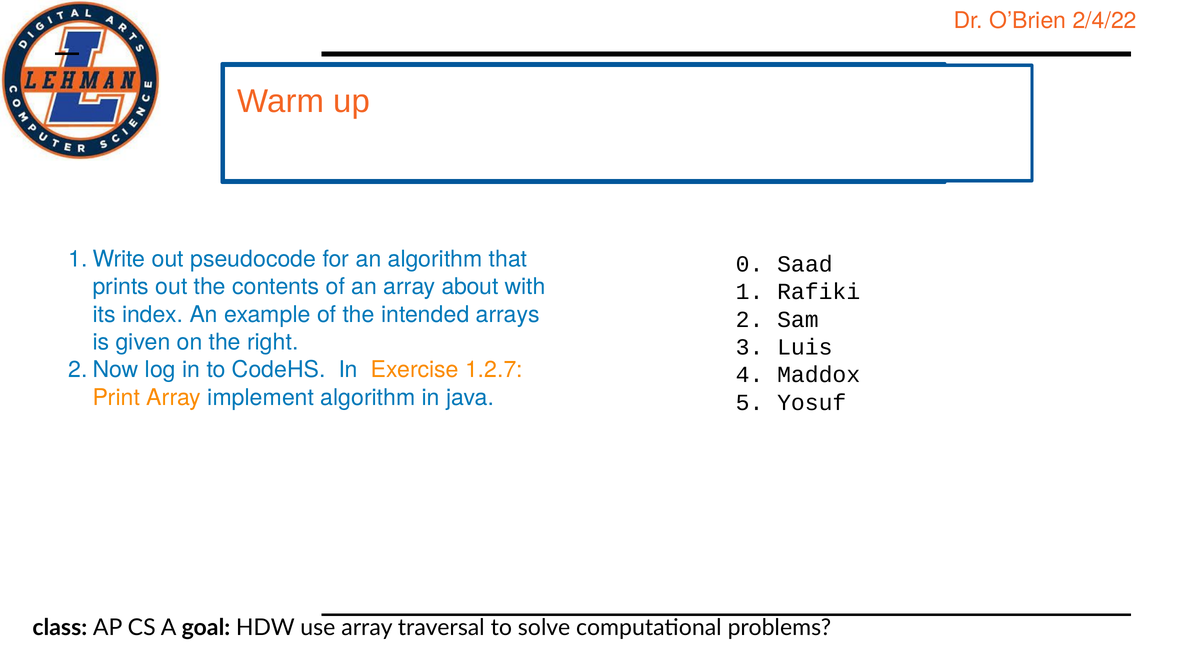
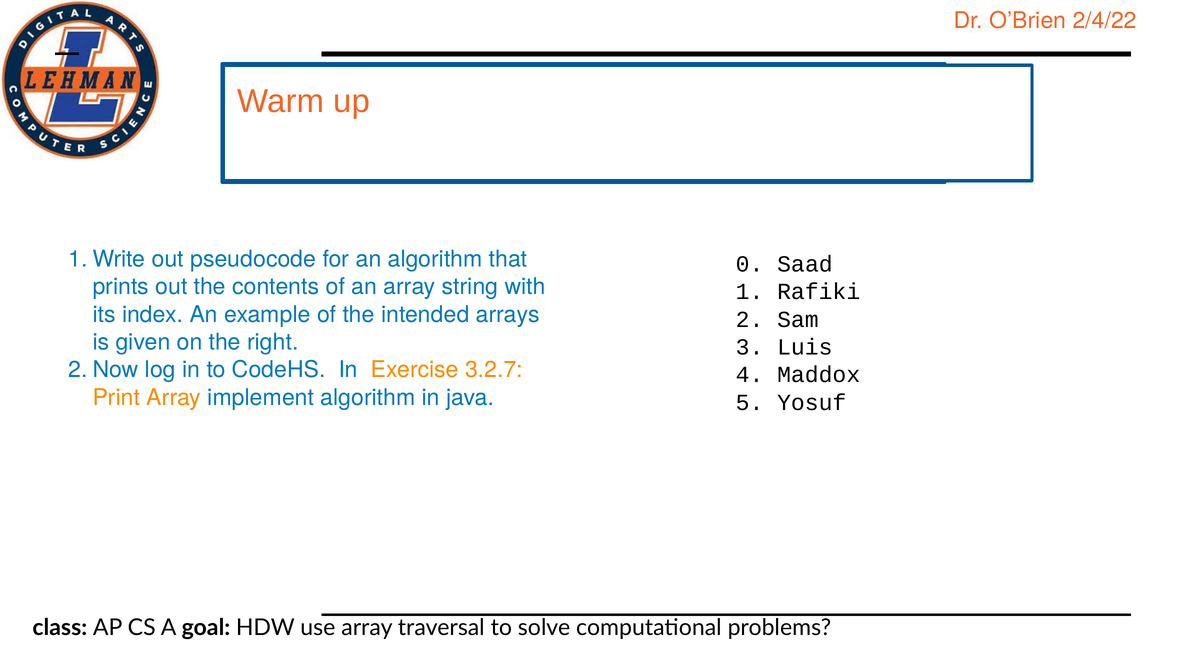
about: about -> string (470, 287)
1.2.7: 1.2.7 -> 3.2.7 (494, 370)
